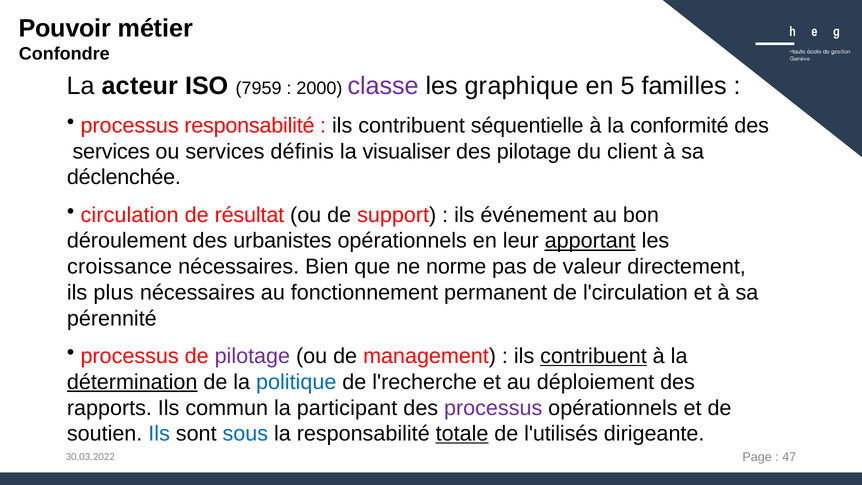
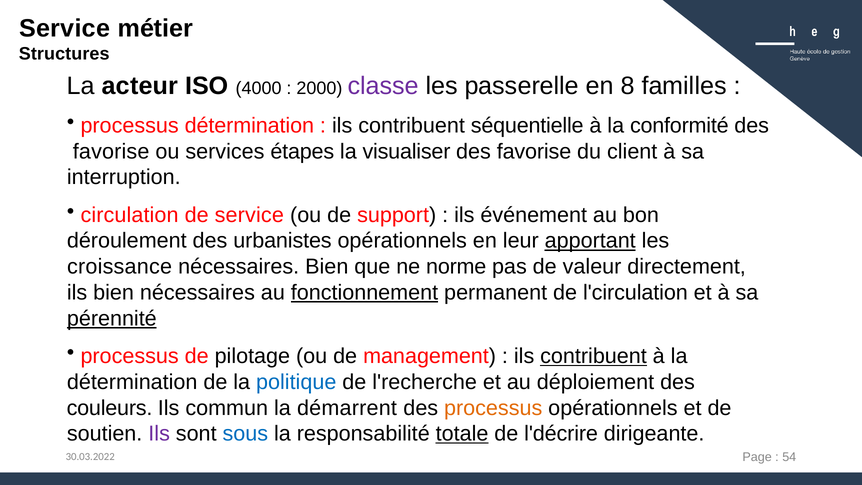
Pouvoir: Pouvoir -> Service (65, 28)
Confondre: Confondre -> Structures (64, 54)
7959: 7959 -> 4000 (259, 88)
graphique: graphique -> passerelle (522, 86)
5: 5 -> 8 (628, 86)
processus responsabilité: responsabilité -> détermination (249, 126)
services: services -> favorise (111, 151)
définis: définis -> étapes (302, 151)
pilotage: pilotage -> favorise (534, 151)
déclenchée: déclenchée -> interruption (124, 177)
de résultat: résultat -> service (249, 215)
ils plus: plus -> bien (114, 293)
fonctionnement underline: none -> present (364, 293)
pérennité underline: none -> present (112, 318)
pilotage colour: purple -> black (252, 356)
détermination underline: present -> none (132, 382)
rapports: rapports -> couleurs (110, 408)
participant: participant -> démarrent (347, 408)
processus colour: purple -> orange (493, 408)
Ils colour: blue -> purple (159, 434)
l'utilisés: l'utilisés -> l'décrire (561, 434)
47: 47 -> 54 (789, 457)
